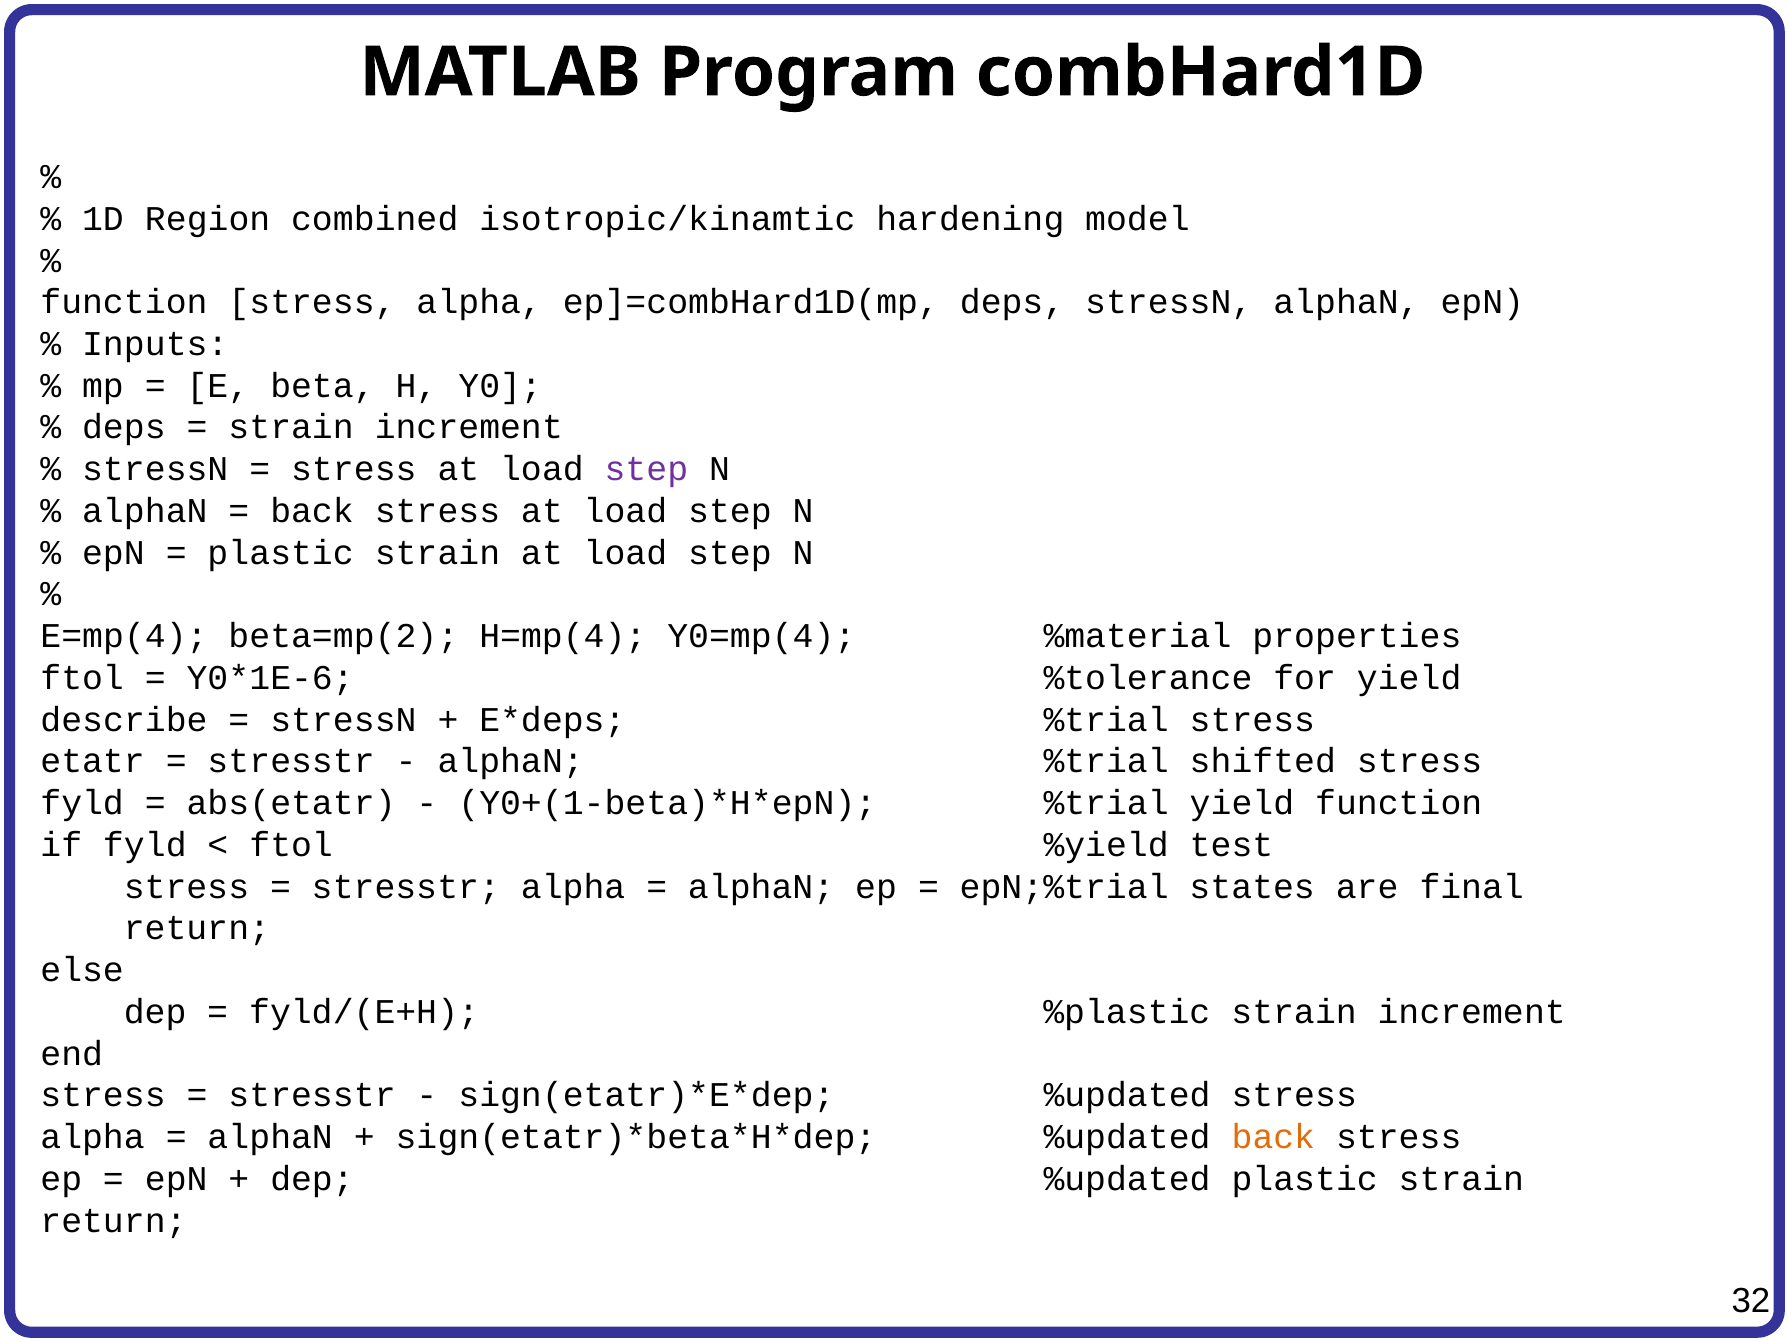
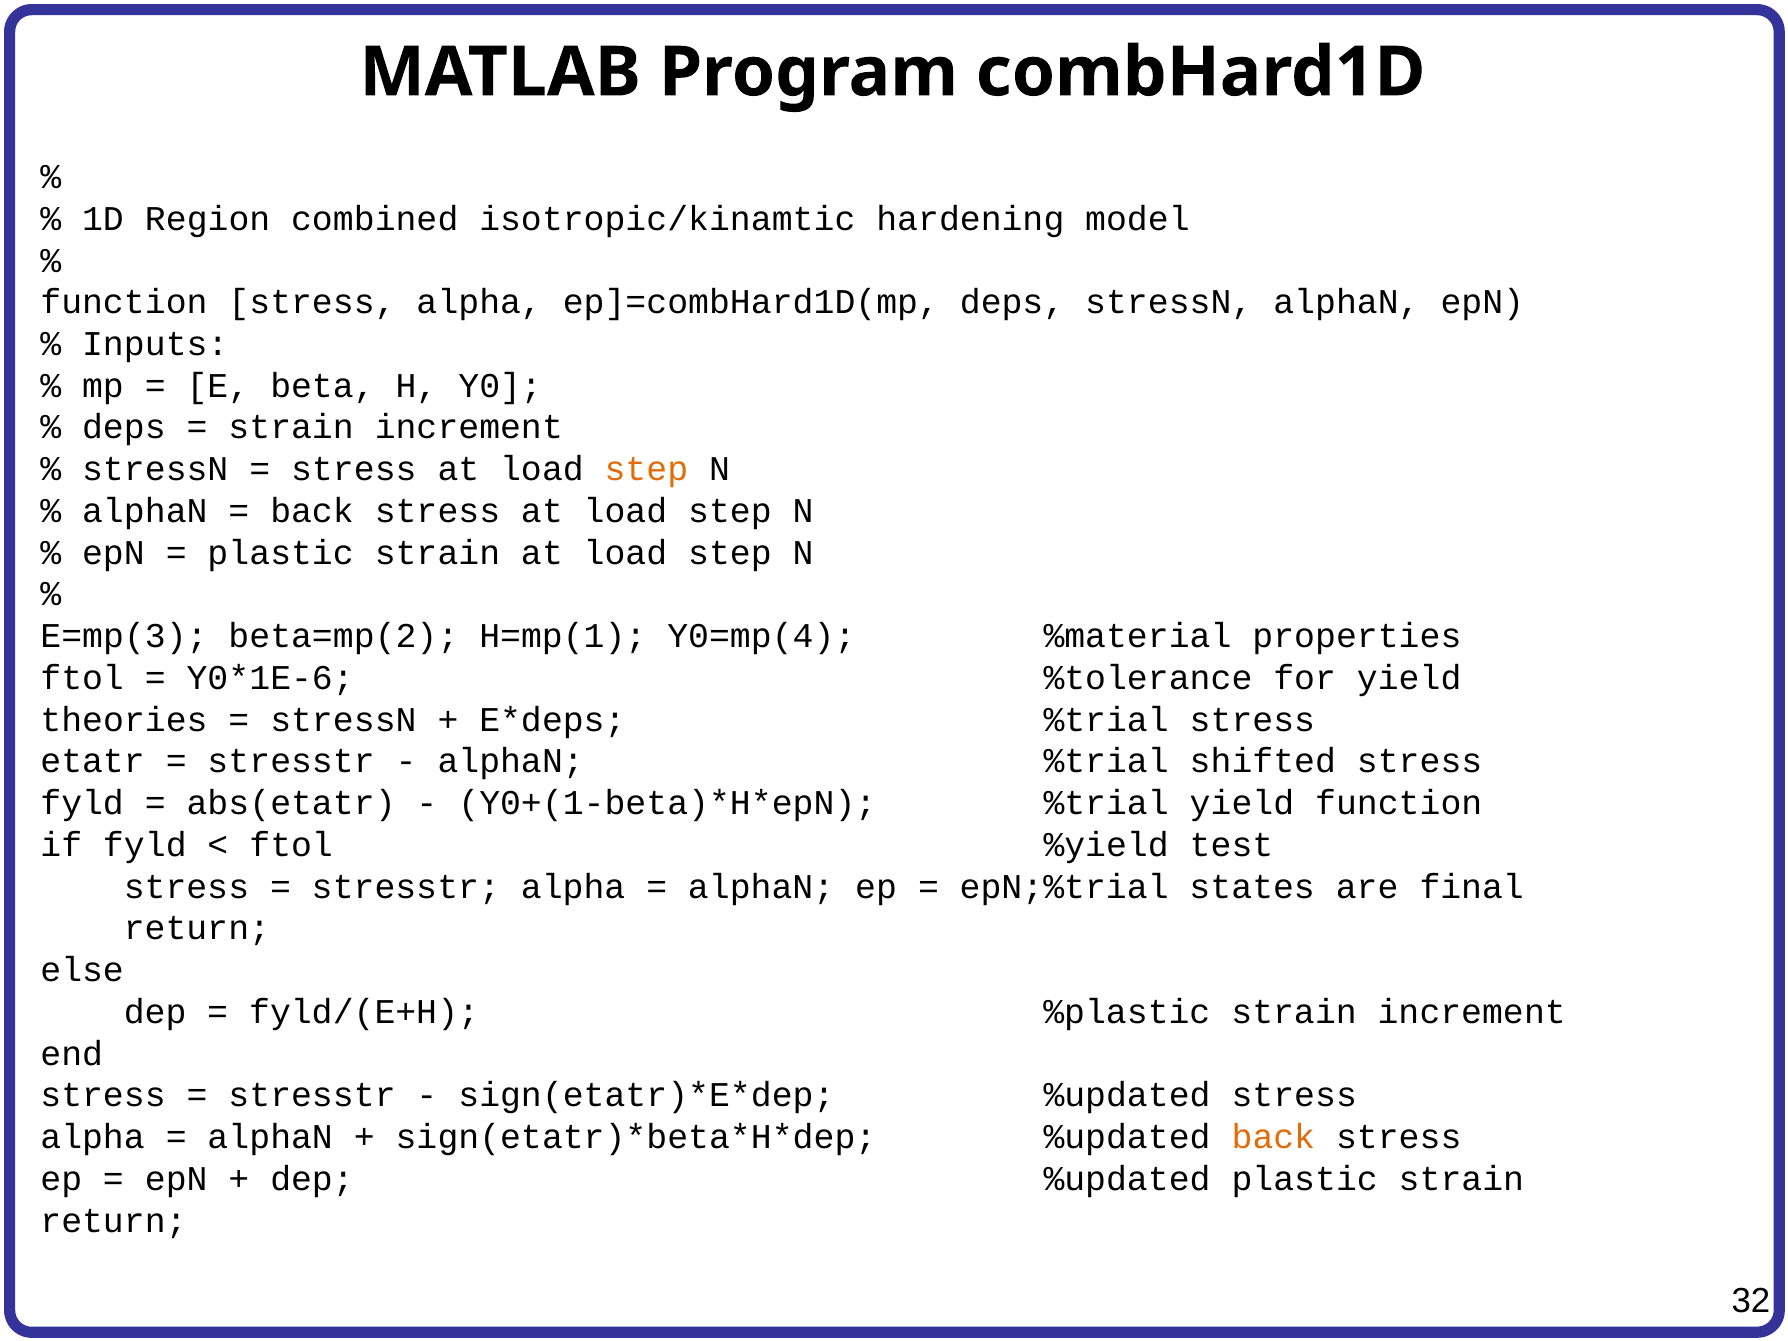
step colour: purple -> orange (646, 469)
E=mp(4: E=mp(4 -> E=mp(3 (124, 636)
H=mp(4: H=mp(4 -> H=mp(1 (563, 636)
describe: describe -> theories (124, 720)
